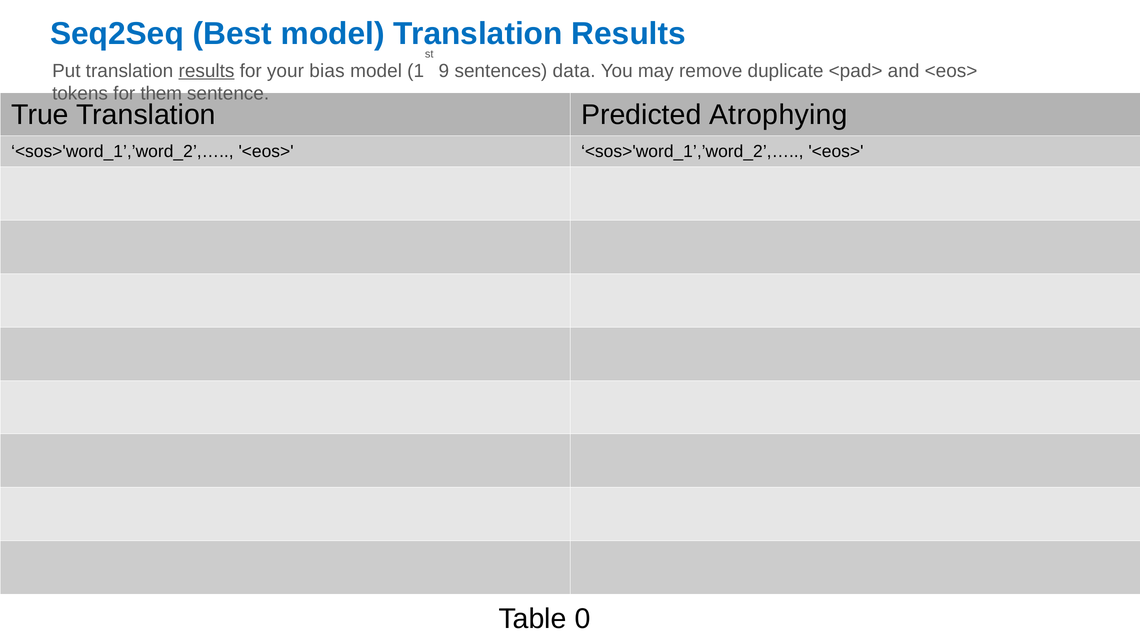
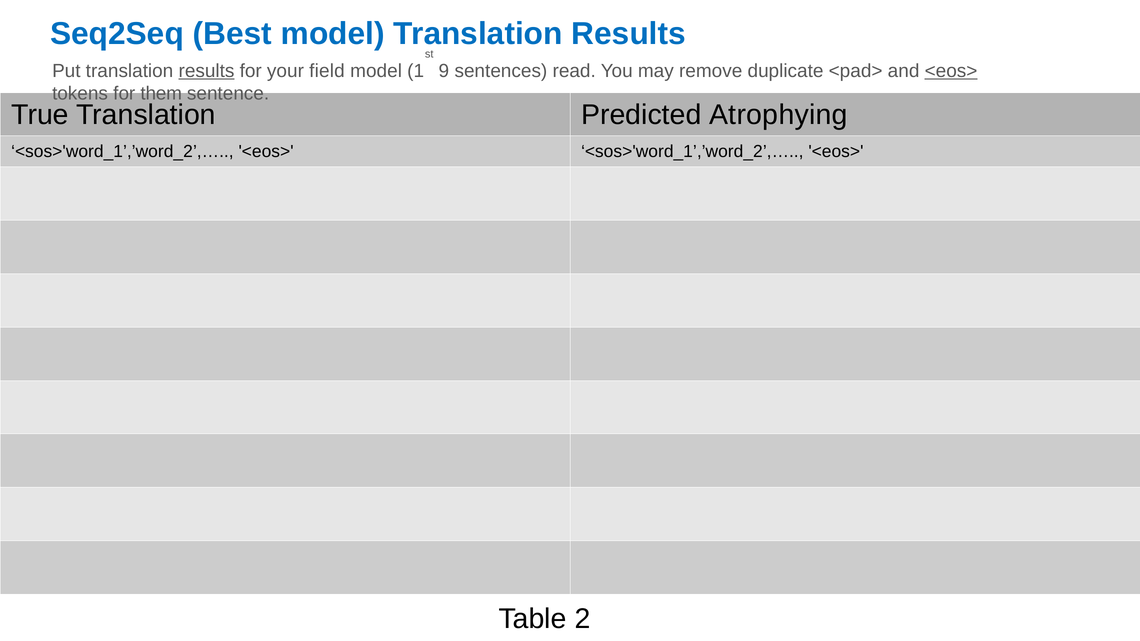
bias: bias -> field (327, 71)
data: data -> read (574, 71)
<eos> underline: none -> present (951, 71)
0: 0 -> 2 (582, 619)
